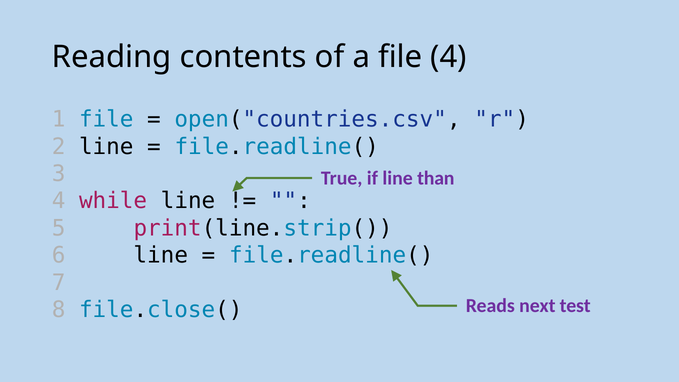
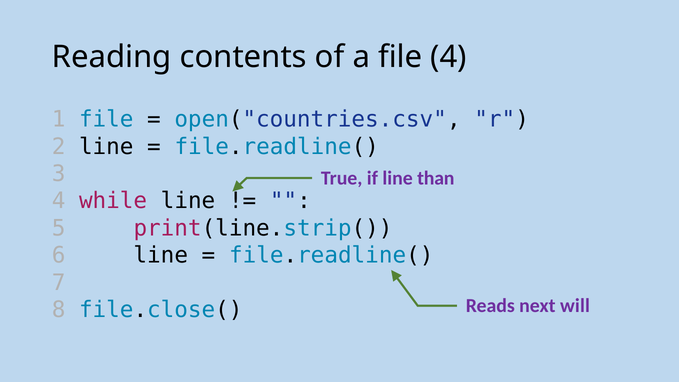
test: test -> will (575, 306)
